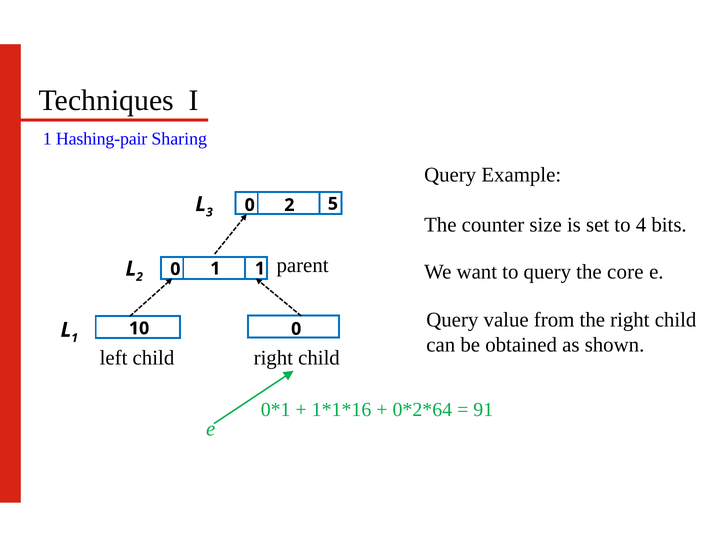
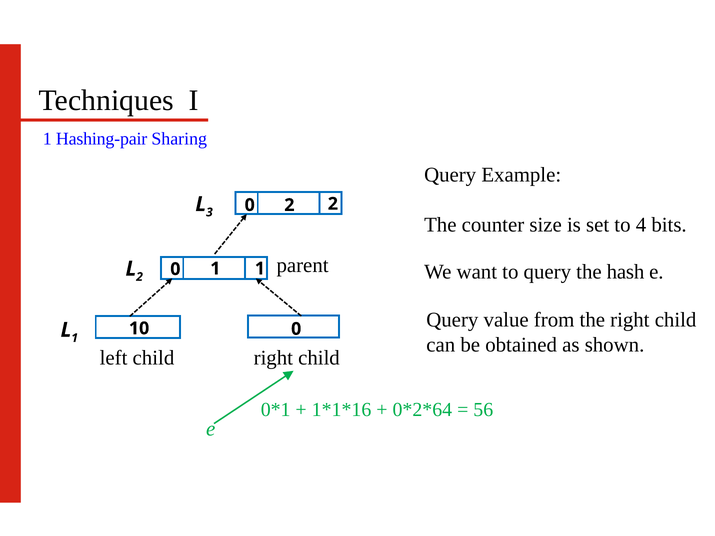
2 5: 5 -> 2 (333, 204)
core: core -> hash (626, 272)
91: 91 -> 56 (483, 410)
